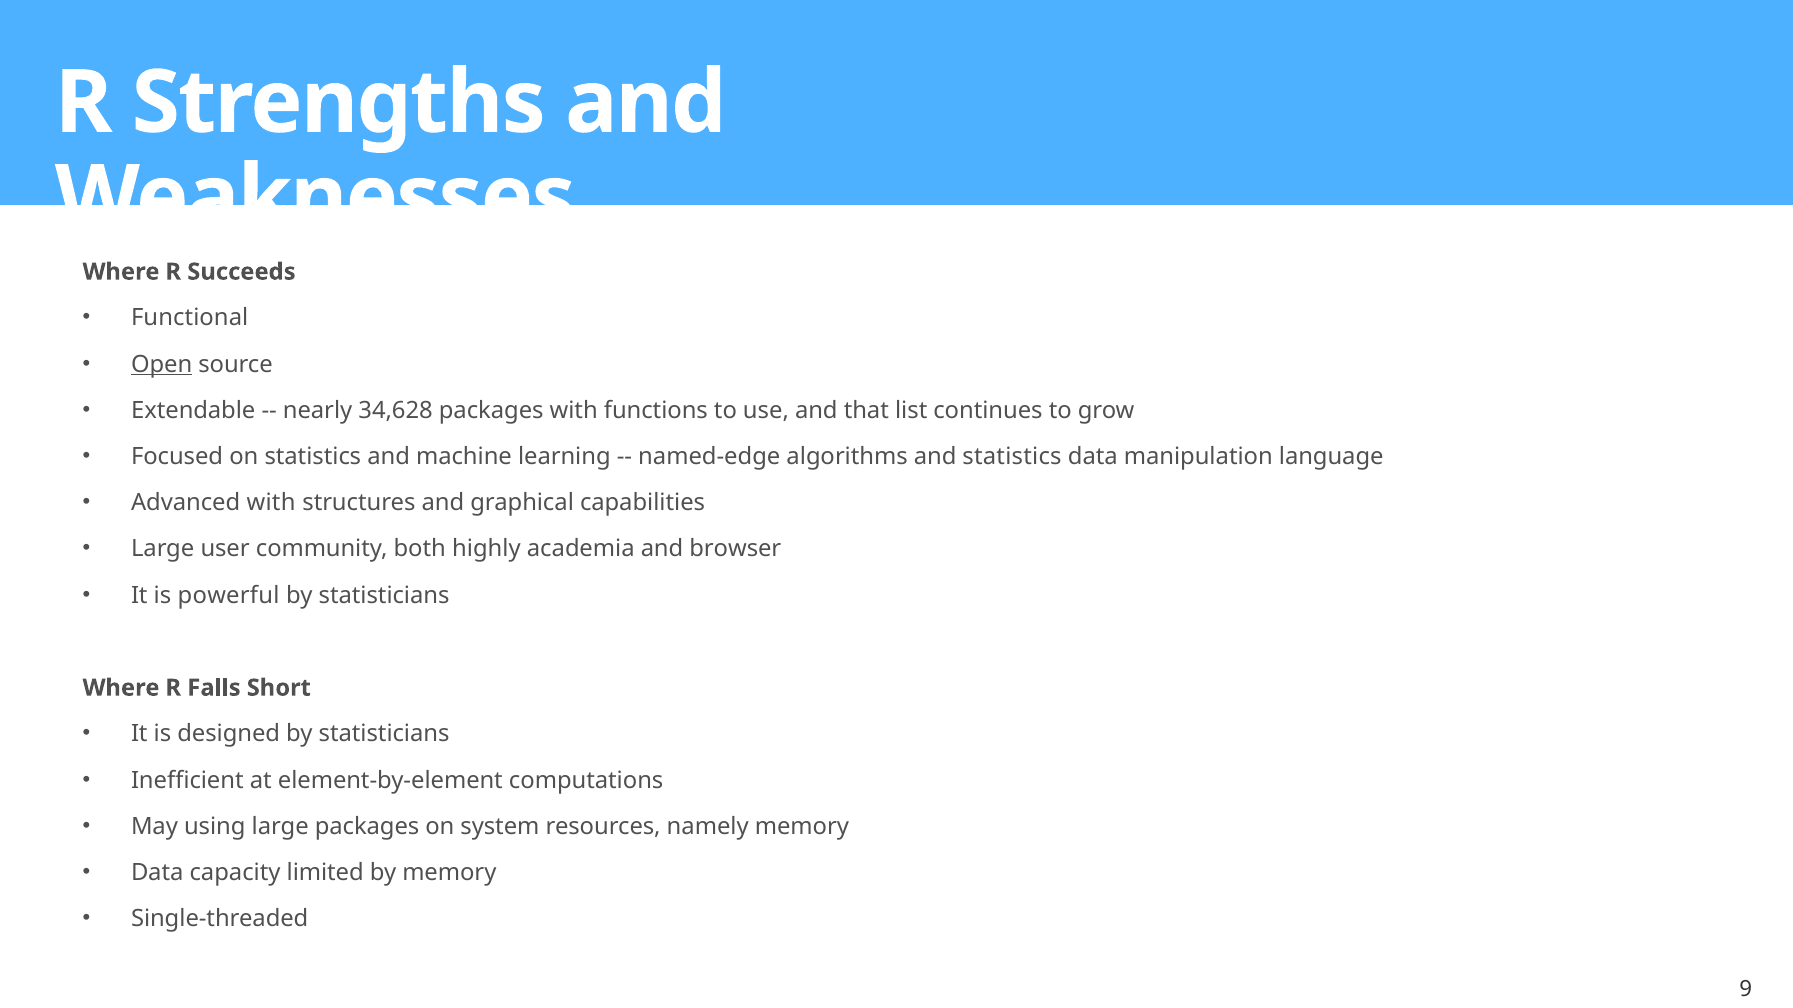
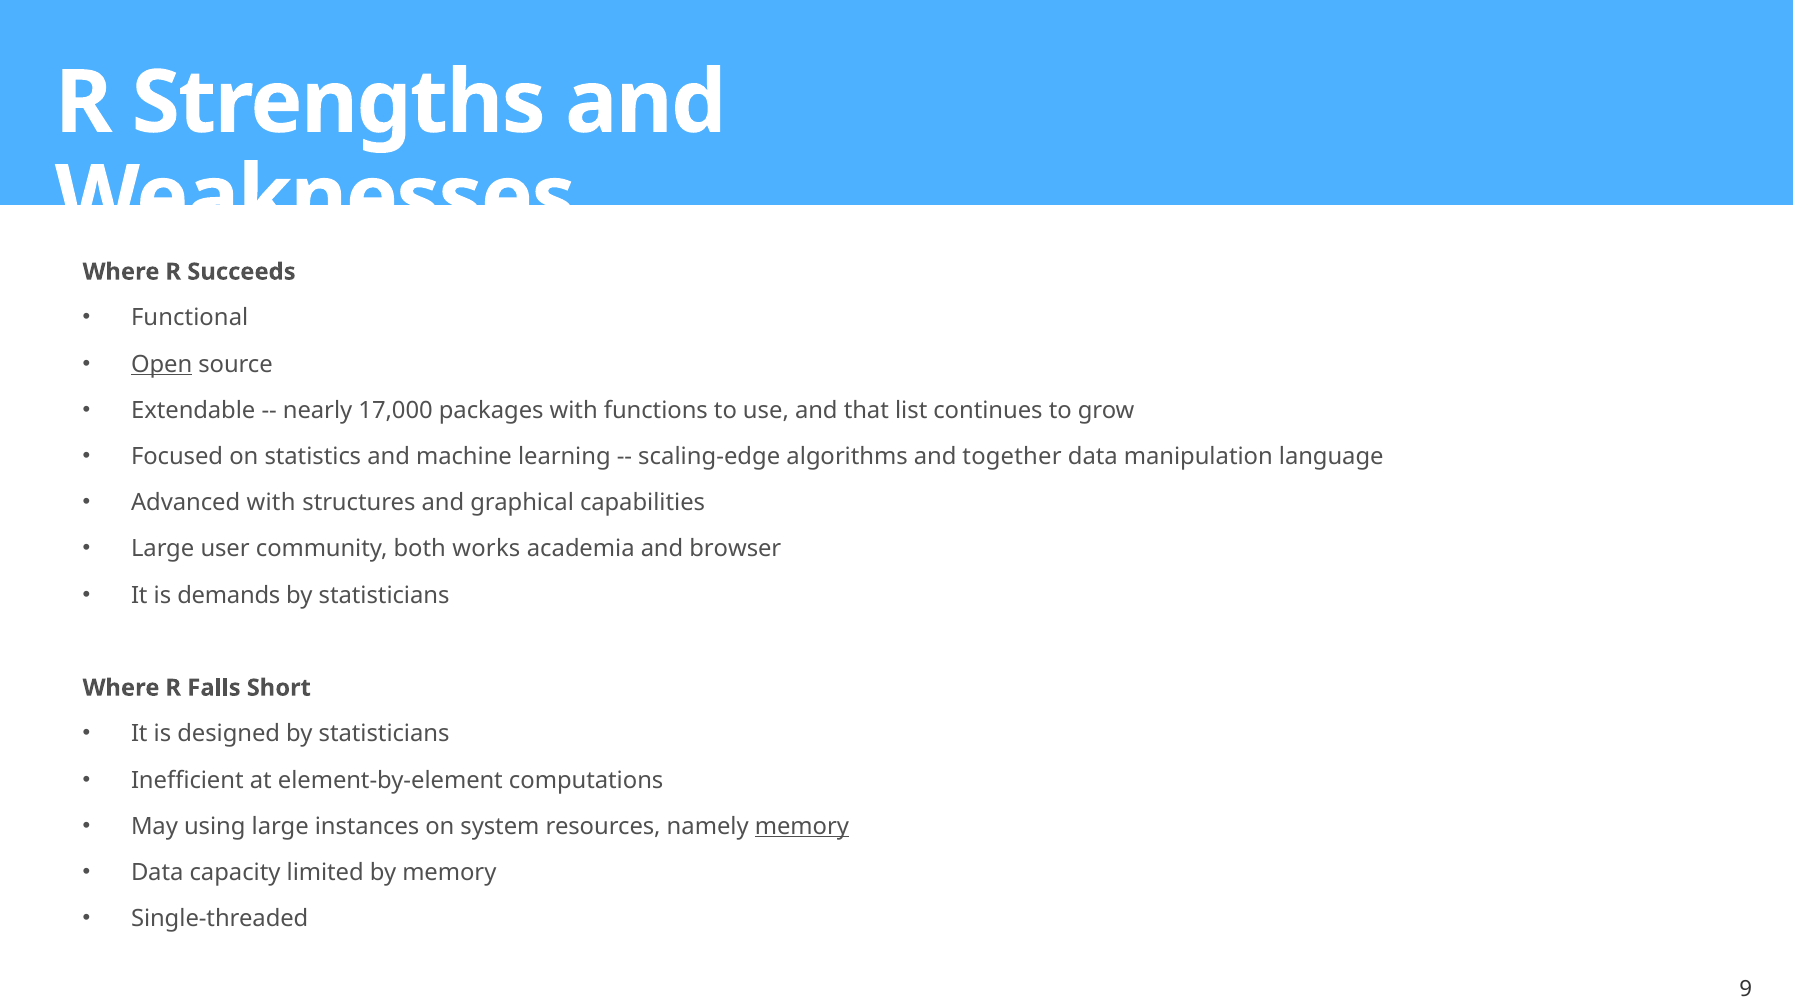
34,628: 34,628 -> 17,000 (396, 411)
named-edge: named-edge -> scaling-edge (709, 457)
and statistics: statistics -> together (1012, 457)
highly: highly -> works (486, 549)
powerful: powerful -> demands (229, 596)
large packages: packages -> instances (367, 827)
memory underline: none -> present (802, 827)
